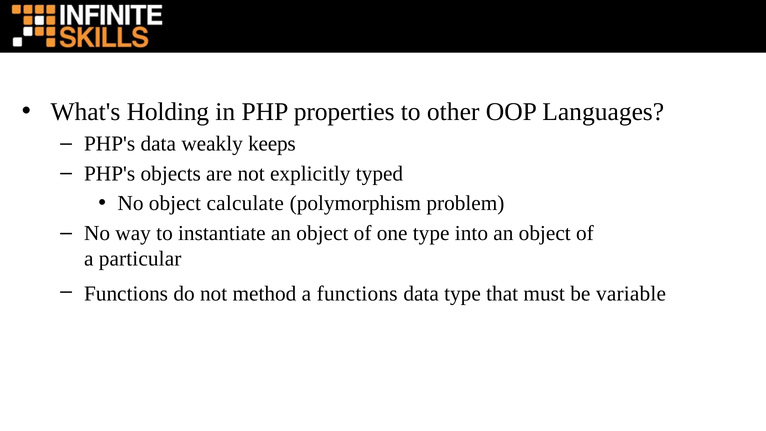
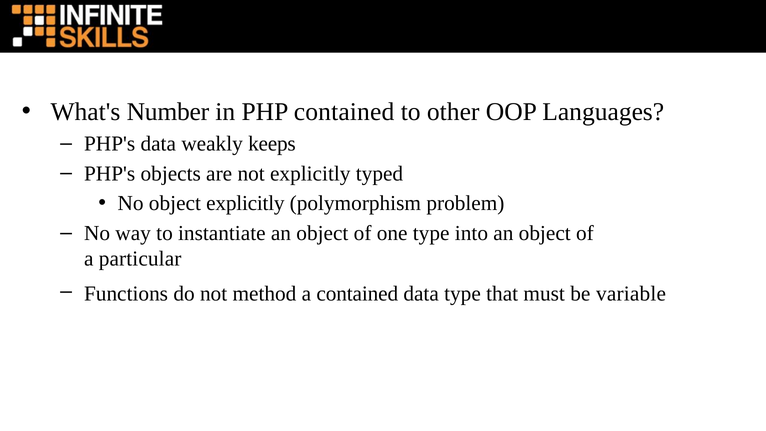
Holding: Holding -> Number (168, 112)
PHP properties: properties -> contained (344, 112)
object calculate: calculate -> explicitly (245, 203)
a functions: functions -> contained (357, 294)
